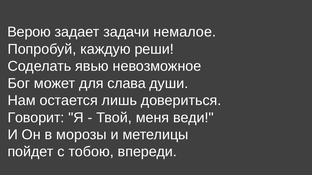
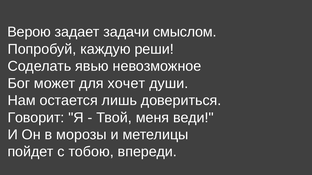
немалое: немалое -> смыслом (185, 32)
слава: слава -> хочет (126, 84)
